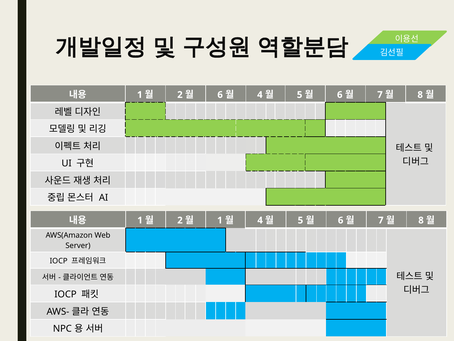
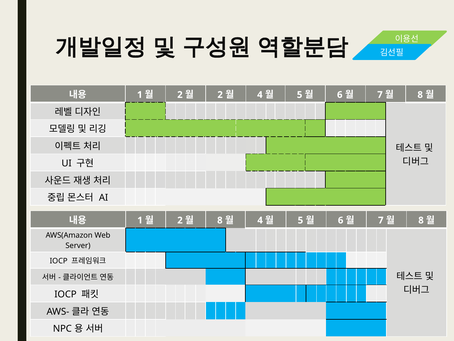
6: 6 -> 2 (220, 95)
1: 1 -> 8 (220, 220)
